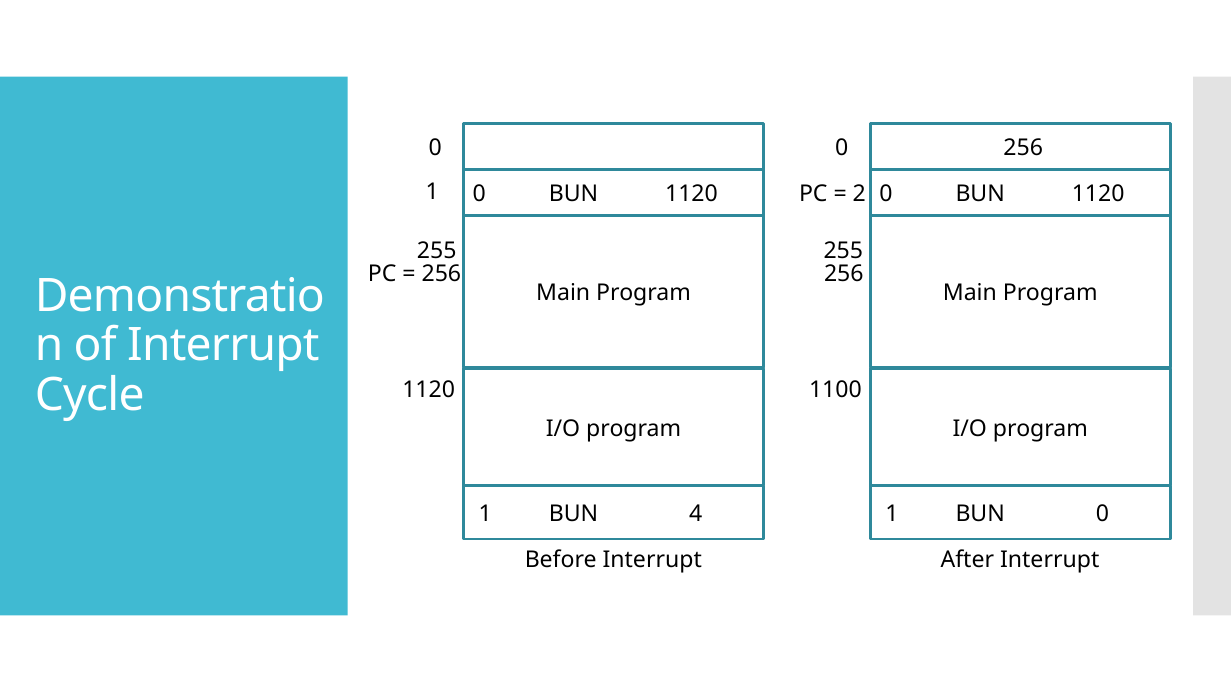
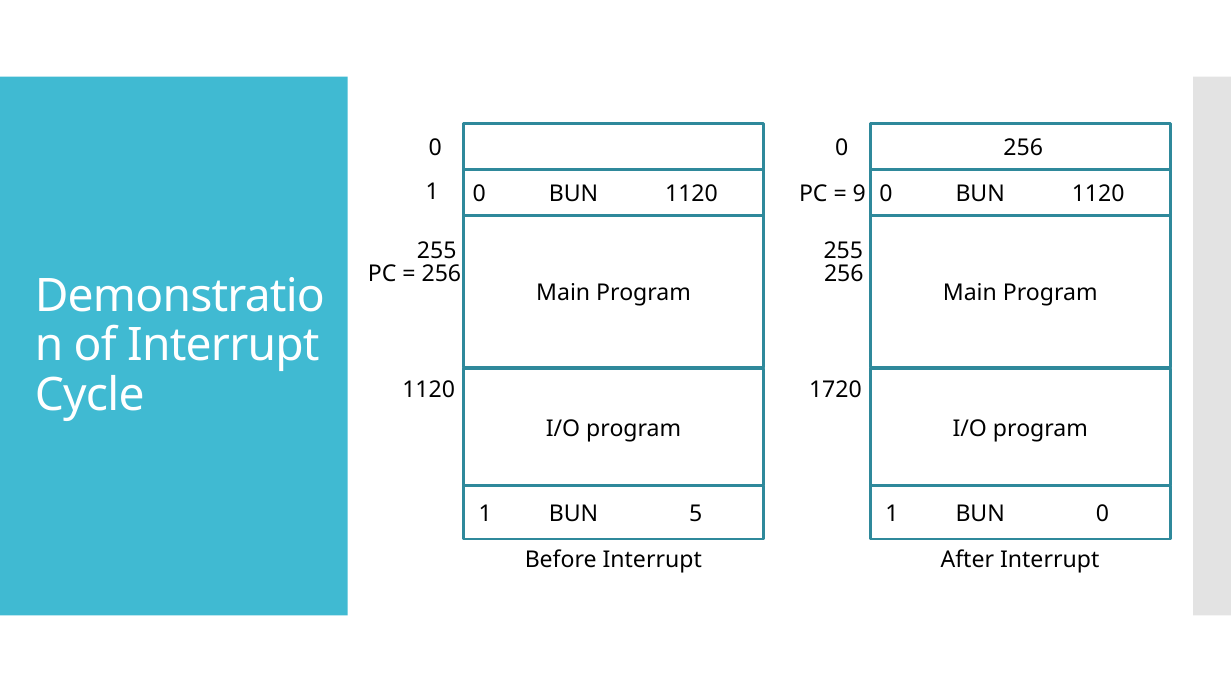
2: 2 -> 9 (859, 194)
1100: 1100 -> 1720 (835, 389)
4: 4 -> 5 (696, 513)
